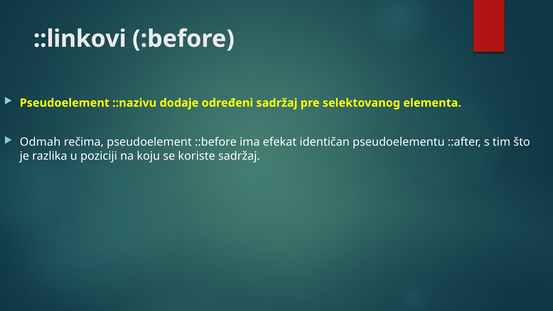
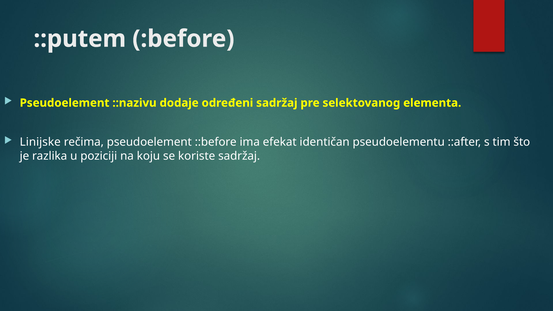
::linkovi: ::linkovi -> ::putem (80, 39)
Odmah: Odmah -> Linijske (40, 142)
